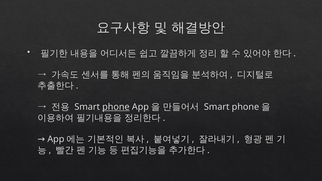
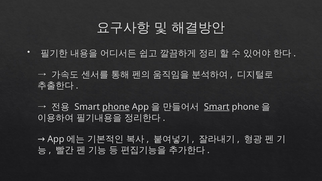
Smart underline: none -> present (217, 107)
